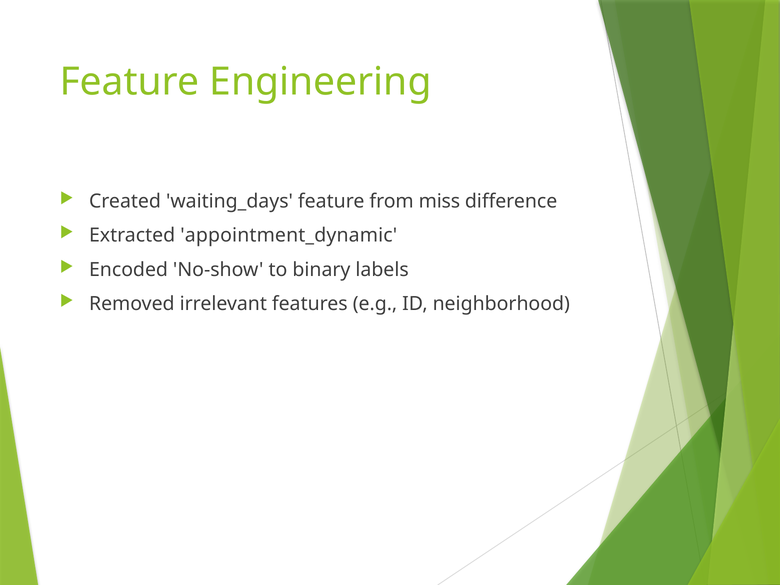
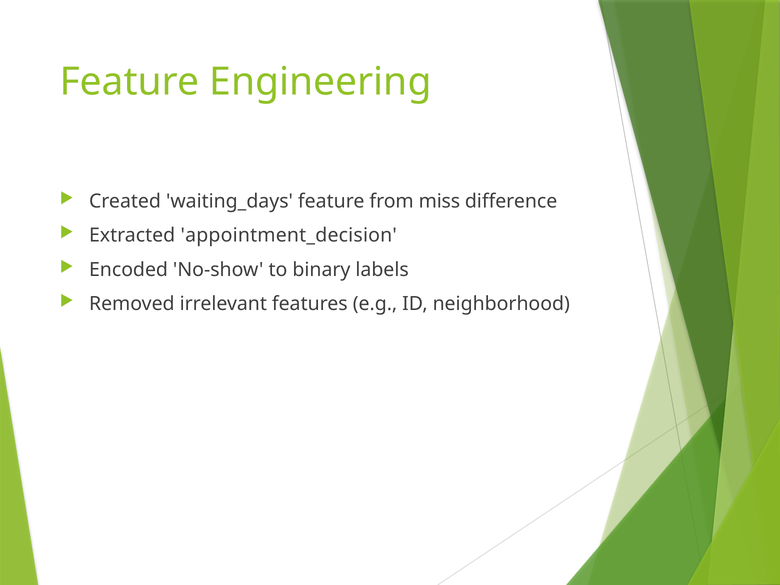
appointment_dynamic: appointment_dynamic -> appointment_decision (289, 236)
